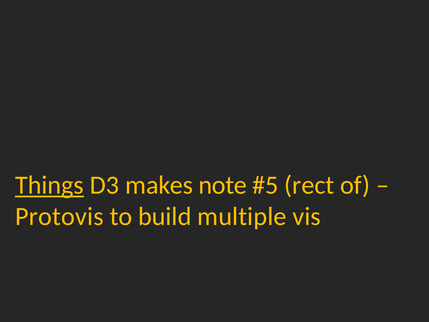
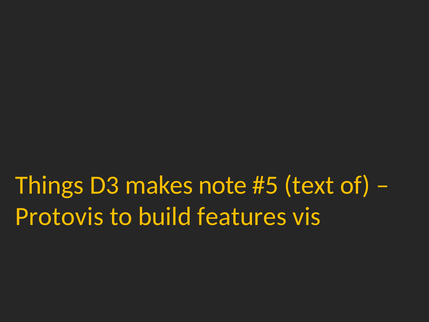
Things underline: present -> none (49, 185)
rect: rect -> text (309, 185)
multiple: multiple -> features (242, 216)
